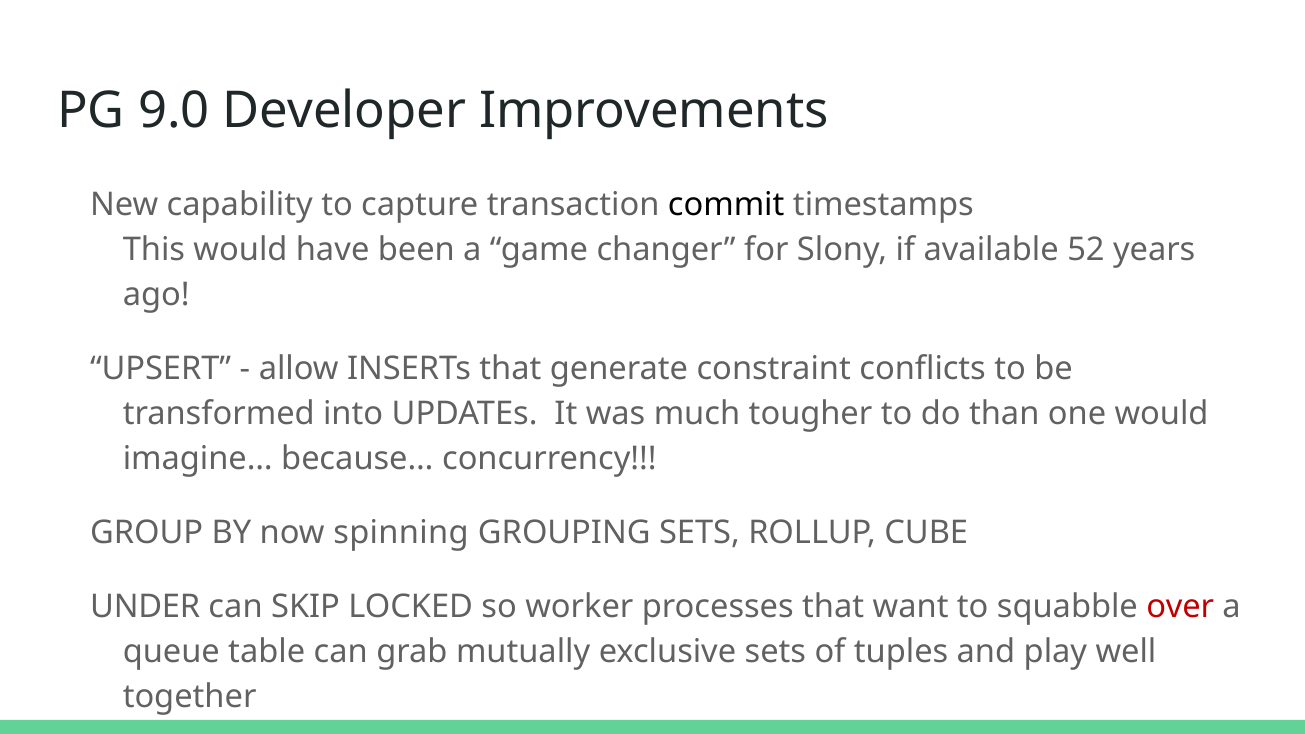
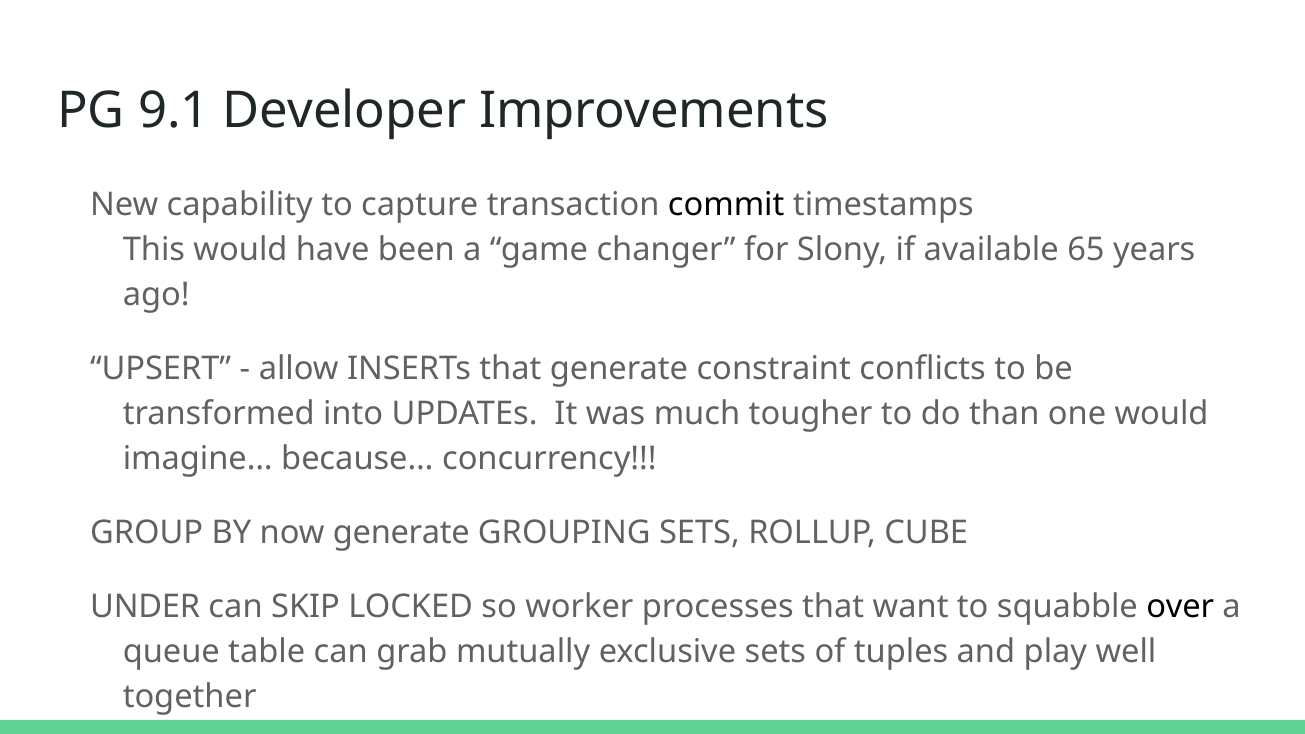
9.0: 9.0 -> 9.1 (174, 111)
52: 52 -> 65 (1086, 250)
now spinning: spinning -> generate (401, 533)
over colour: red -> black (1180, 607)
